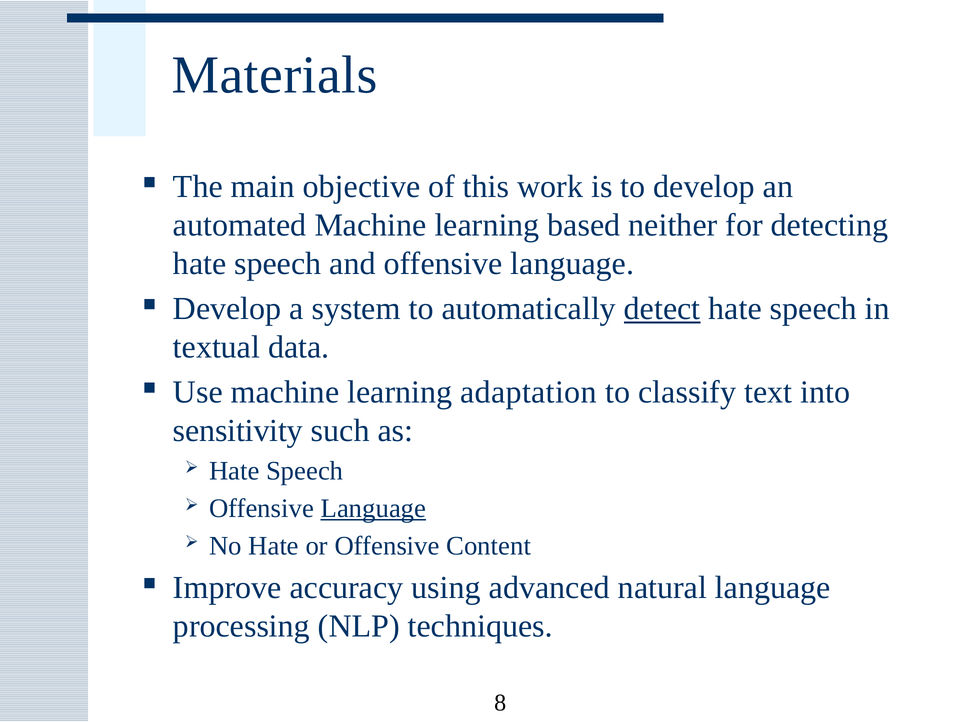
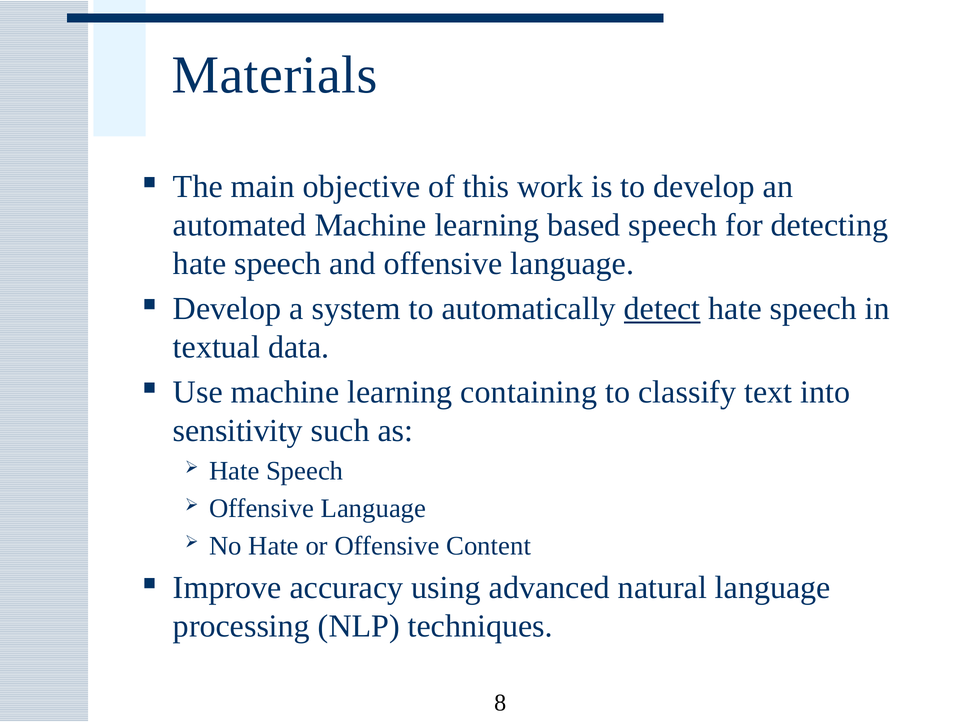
based neither: neither -> speech (673, 225)
adaptation: adaptation -> containing (529, 392)
Language underline: present -> none (373, 508)
